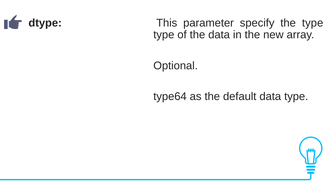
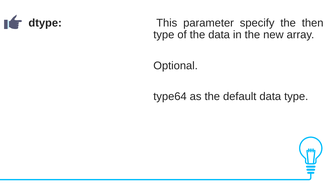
the type: type -> then (313, 23)
